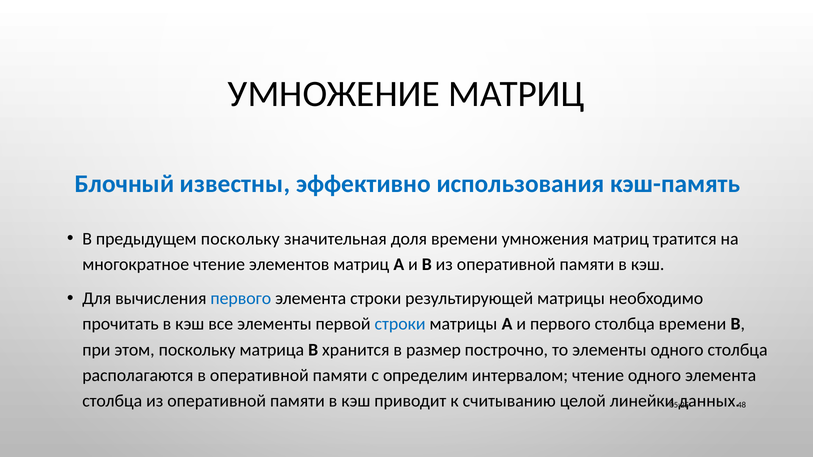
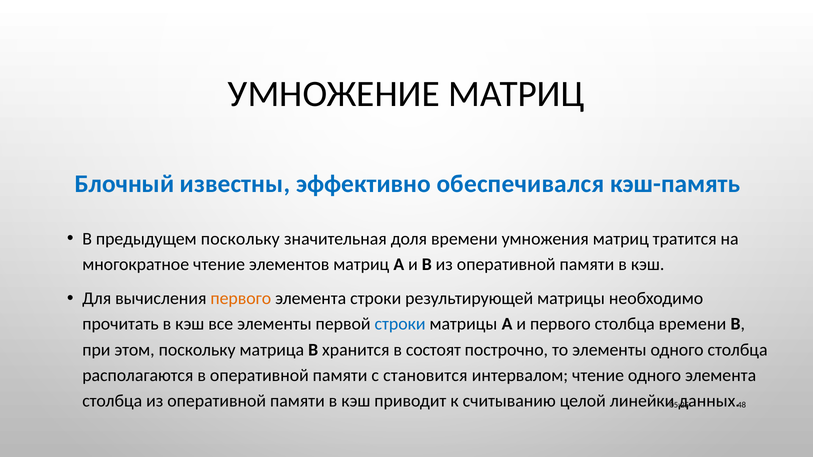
использования: использования -> обеспечивался (520, 184)
первого colour: blue -> orange (241, 299)
размер: размер -> состоят (433, 350)
определим: определим -> становится (425, 376)
